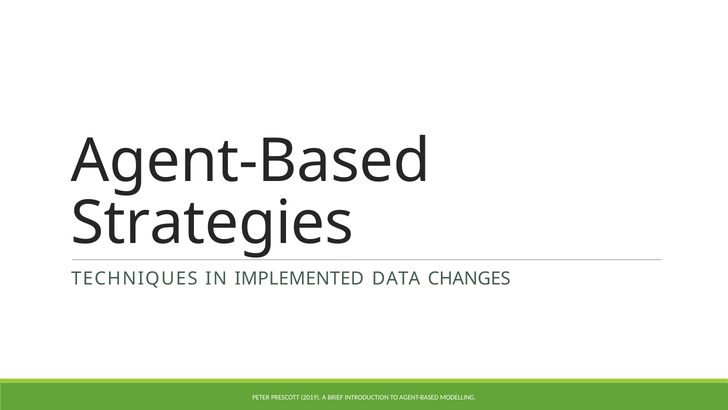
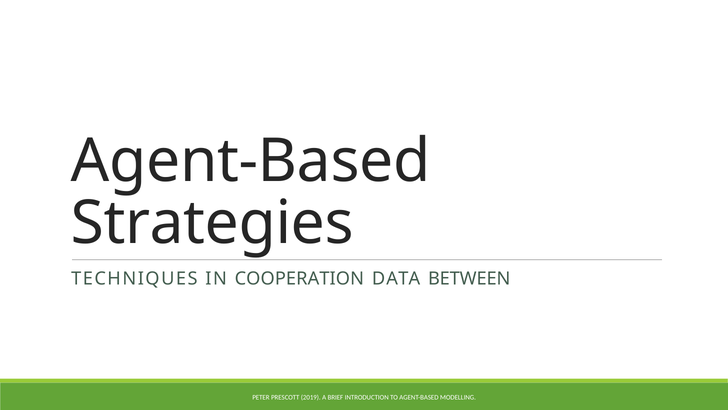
IMPLEMENTED: IMPLEMENTED -> COOPERATION (299, 279)
CHANGES: CHANGES -> BETWEEN (469, 279)
